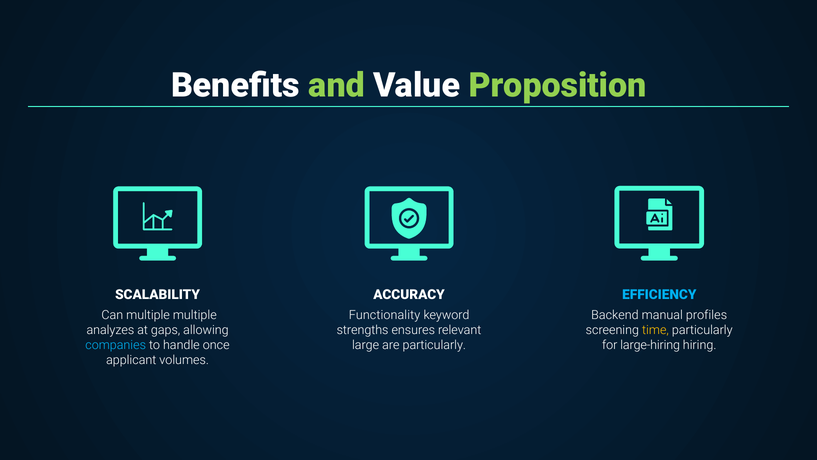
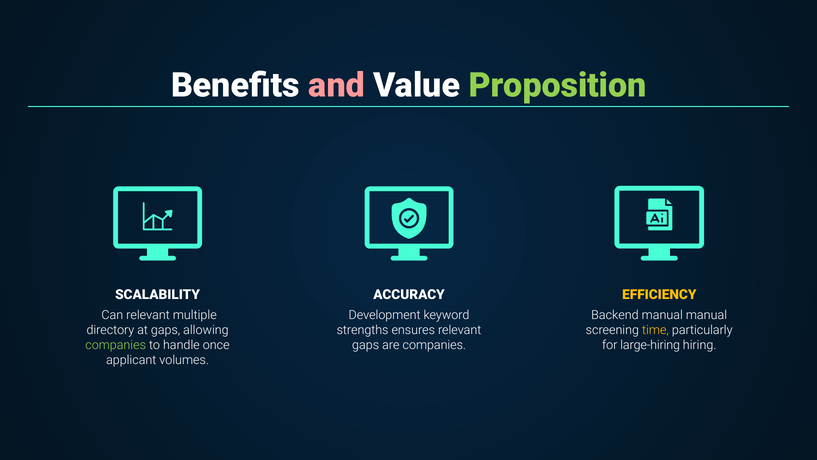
and colour: light green -> pink (337, 86)
EFFICIENCY colour: light blue -> yellow (659, 295)
Can multiple: multiple -> relevant (148, 315)
Functionality: Functionality -> Development (385, 315)
manual profiles: profiles -> manual (706, 315)
analyzes: analyzes -> directory (110, 330)
companies colour: light blue -> light green (116, 345)
large: large -> gaps (366, 345)
are particularly: particularly -> companies (434, 345)
